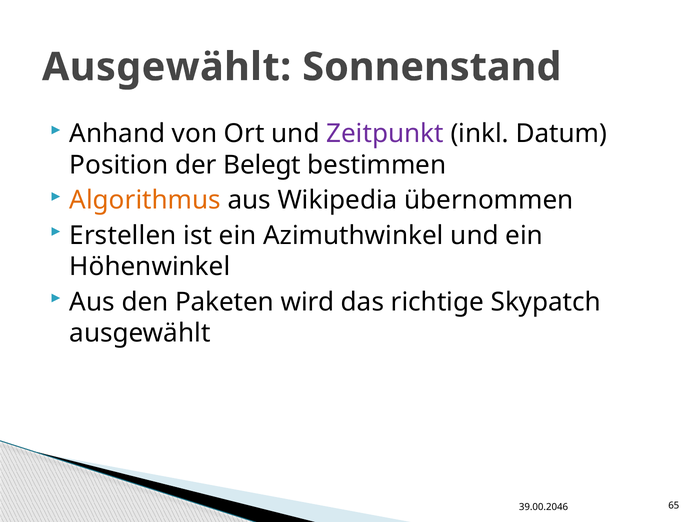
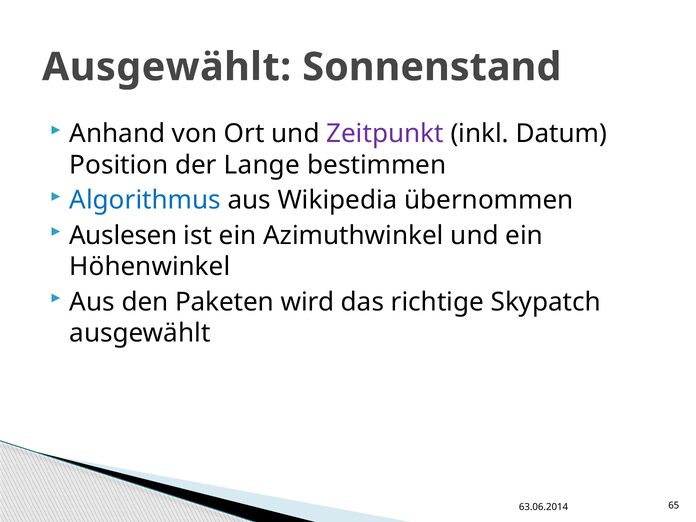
Belegt: Belegt -> Lange (262, 165)
Algorithmus colour: orange -> blue (145, 200)
Erstellen: Erstellen -> Auslesen (123, 235)
39.00.2046: 39.00.2046 -> 63.06.2014 (543, 507)
